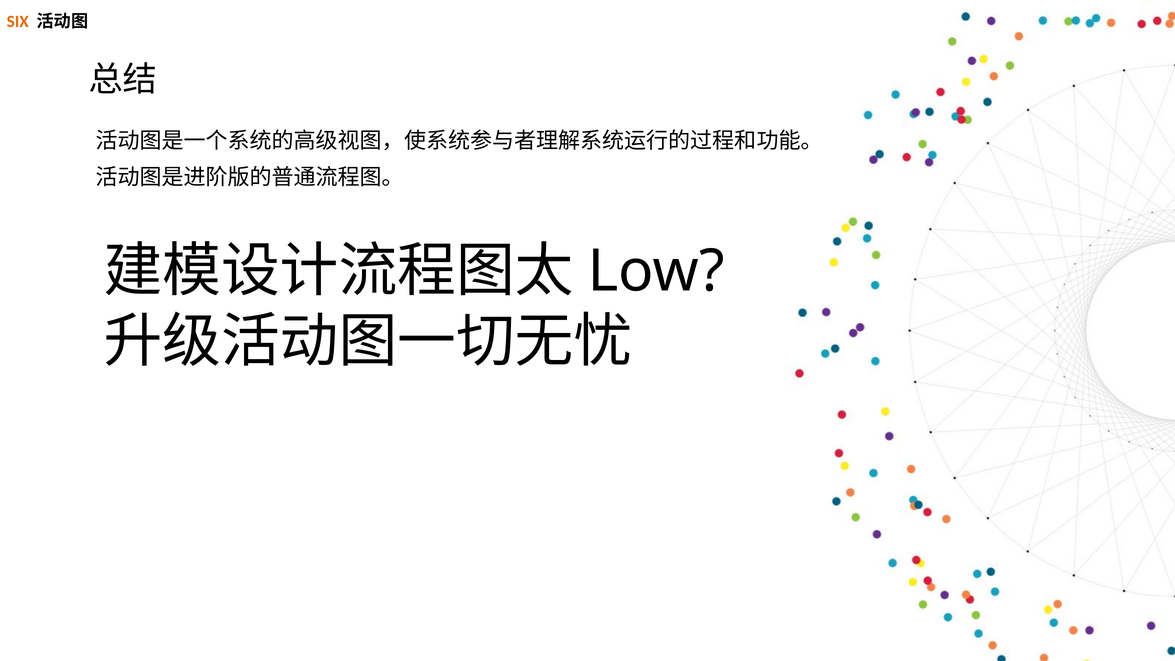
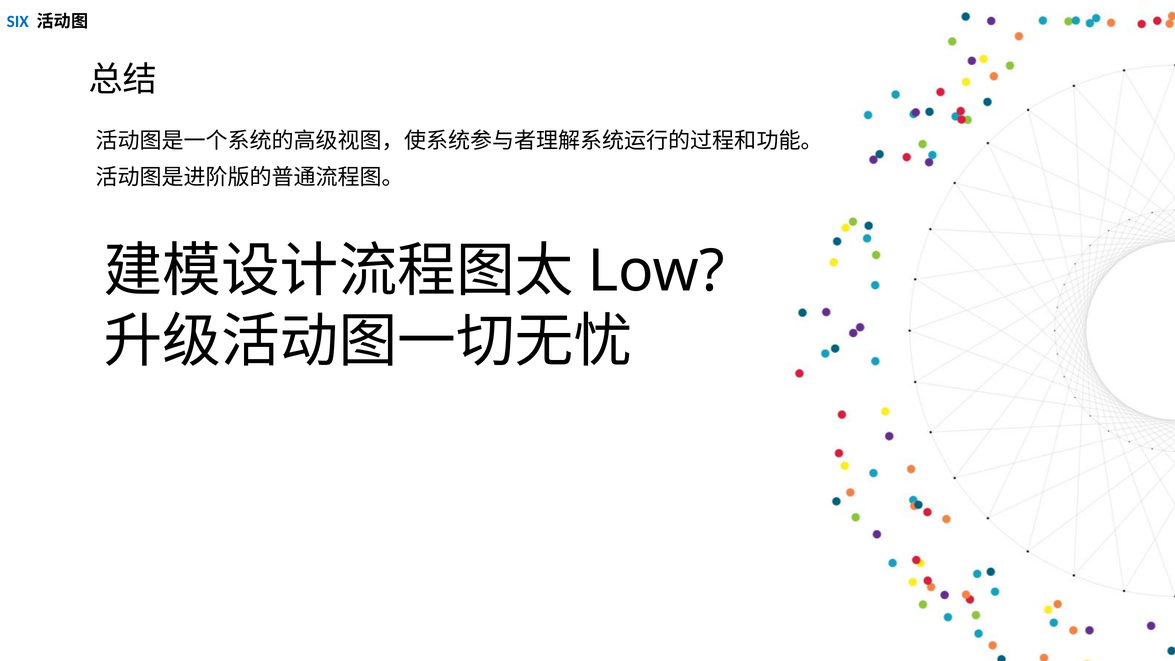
SIX colour: orange -> blue (18, 22)
